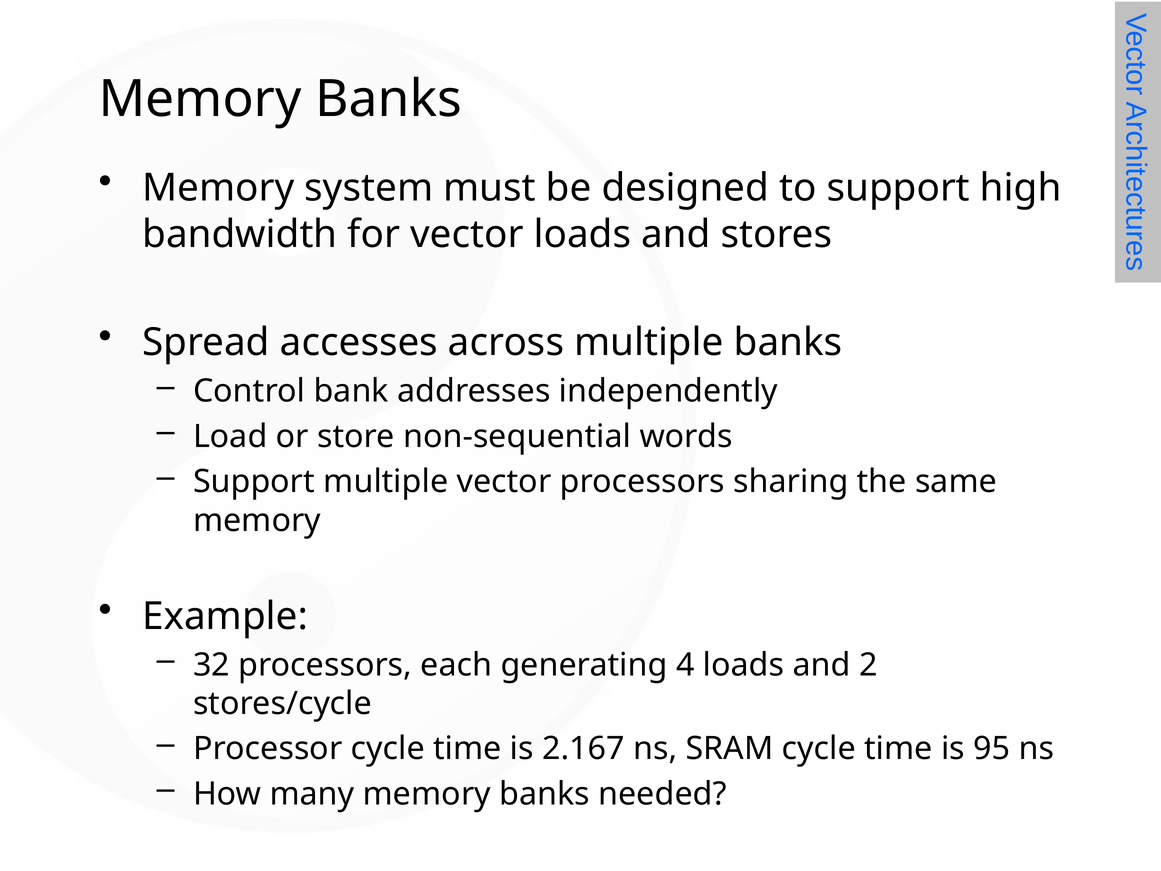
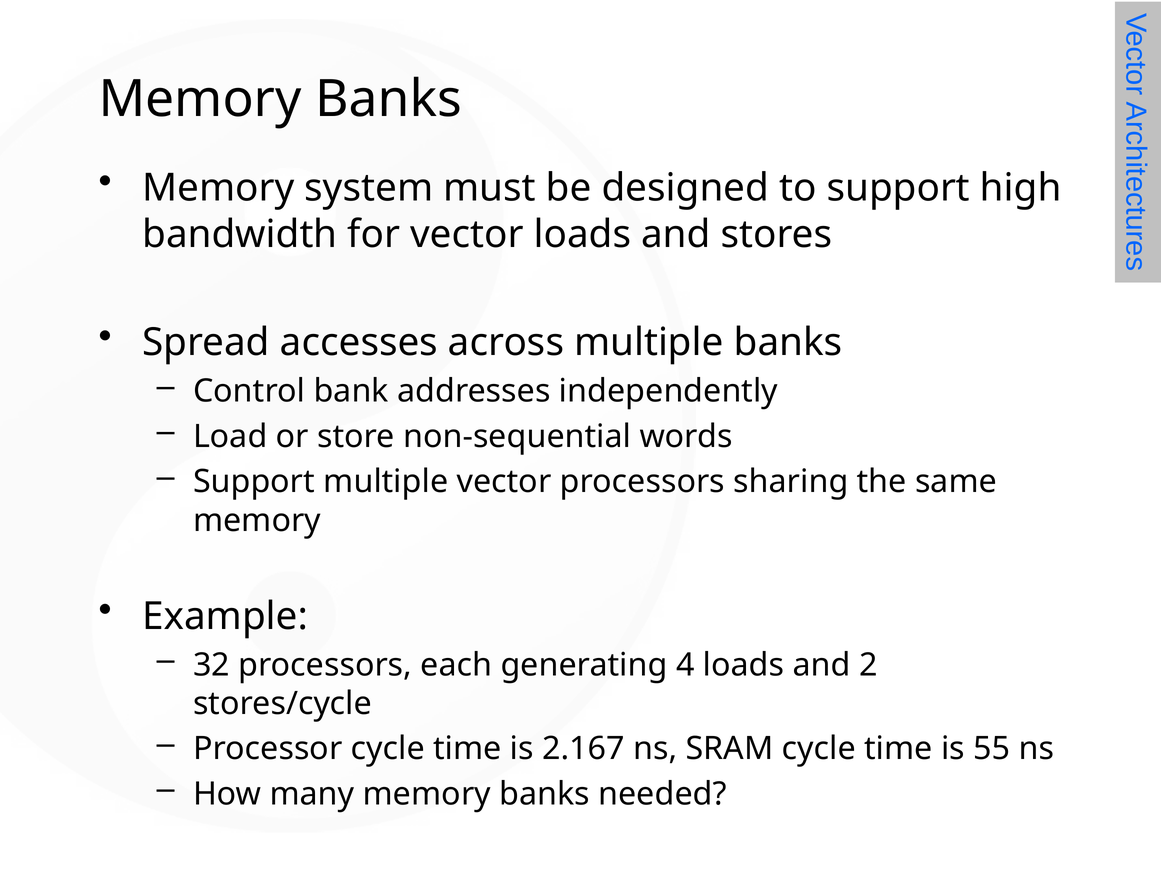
95: 95 -> 55 (992, 749)
